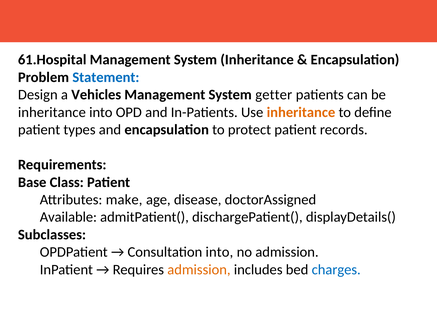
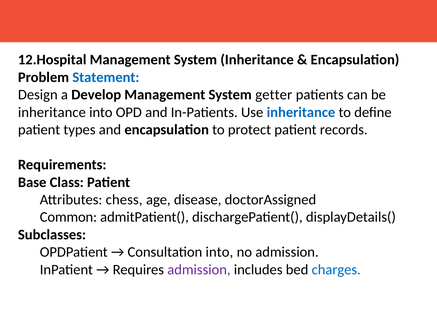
61.Hospital: 61.Hospital -> 12.Hospital (52, 60)
Vehicles: Vehicles -> Develop (96, 95)
inheritance colour: orange -> blue (301, 112)
make: make -> chess (124, 200)
Available: Available -> Common (68, 217)
admission colour: orange -> purple (199, 269)
